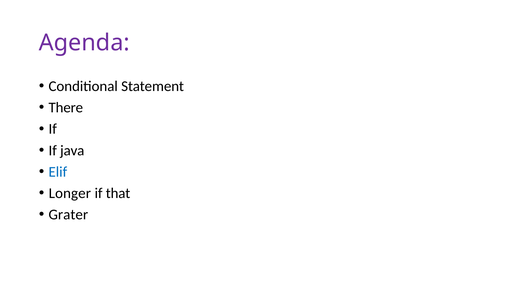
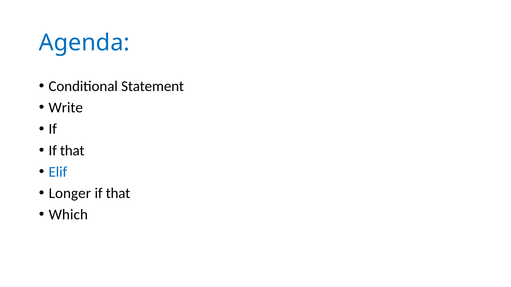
Agenda colour: purple -> blue (84, 43)
There: There -> Write (66, 108)
java: java -> that (72, 151)
Grater: Grater -> Which (68, 215)
